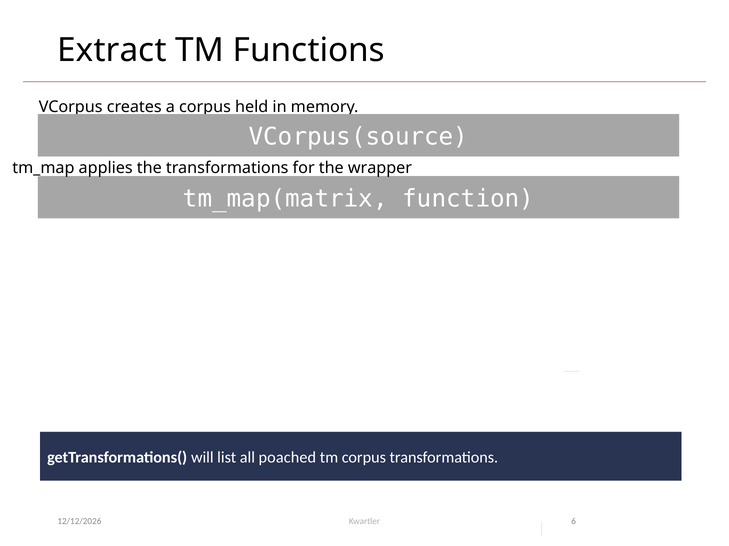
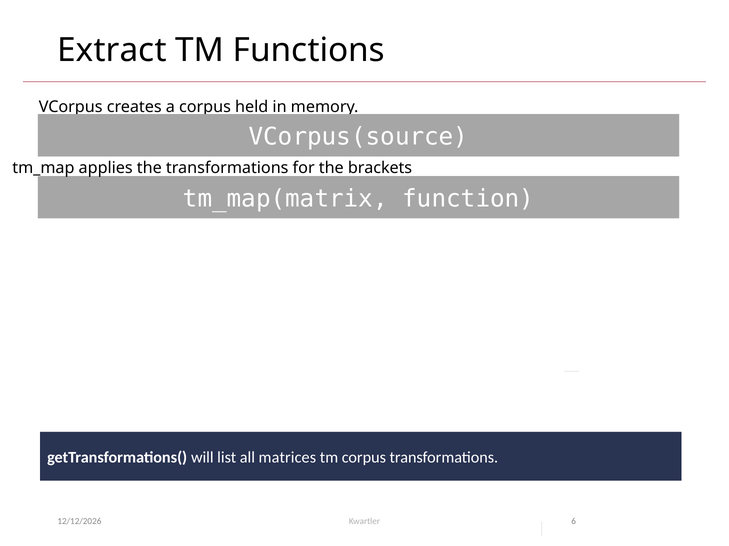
wrapper: wrapper -> brackets (380, 168)
poached: poached -> matrices (287, 458)
